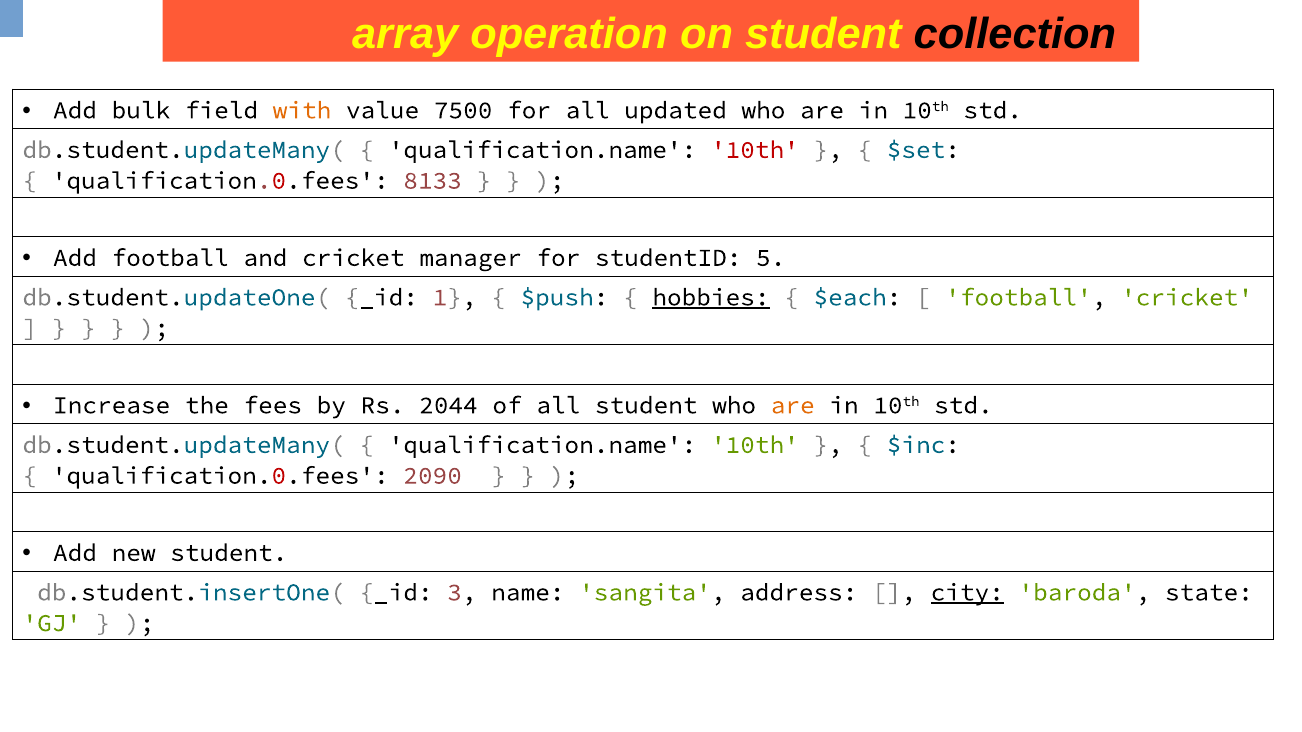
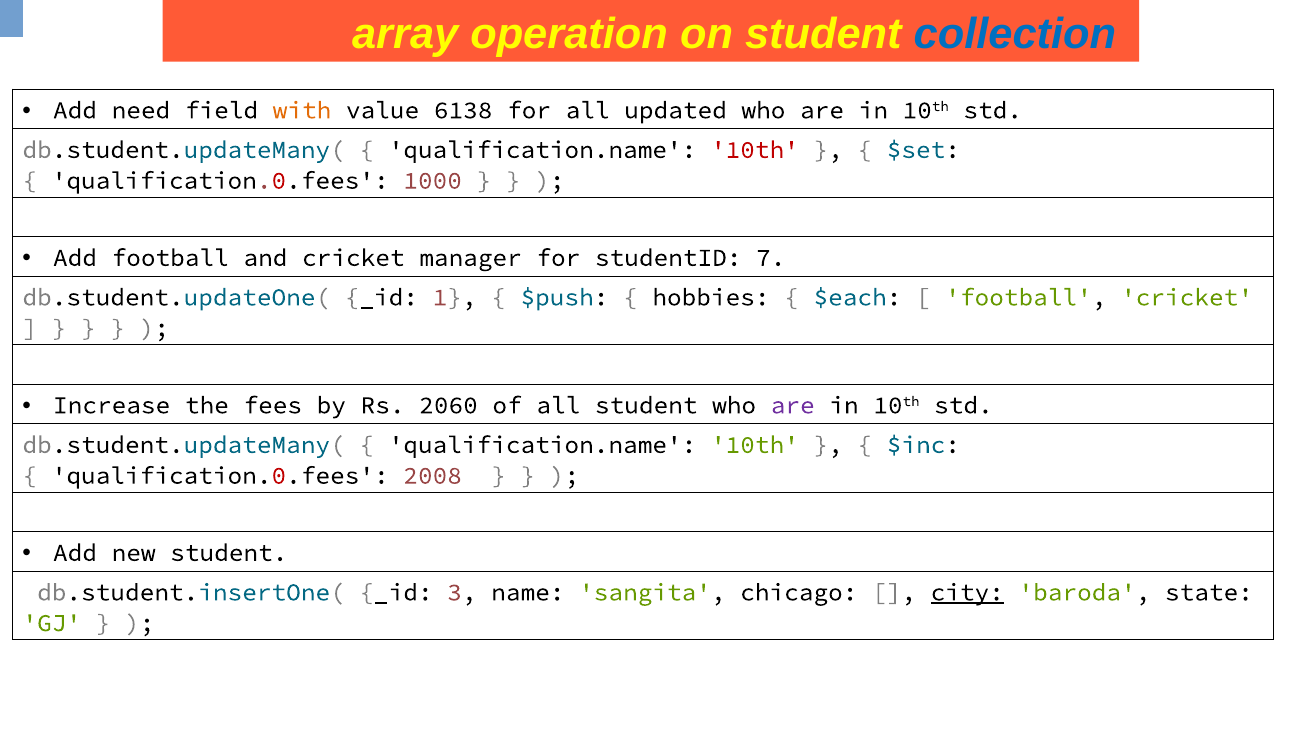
collection colour: black -> blue (1015, 34)
bulk: bulk -> need (141, 110)
7500: 7500 -> 6138 (463, 110)
8133: 8133 -> 1000 (433, 181)
5: 5 -> 7 (771, 258)
hobbies underline: present -> none (711, 297)
2044: 2044 -> 2060 (448, 405)
are colour: orange -> purple (793, 405)
2090: 2090 -> 2008 (433, 476)
address: address -> chicago (799, 593)
